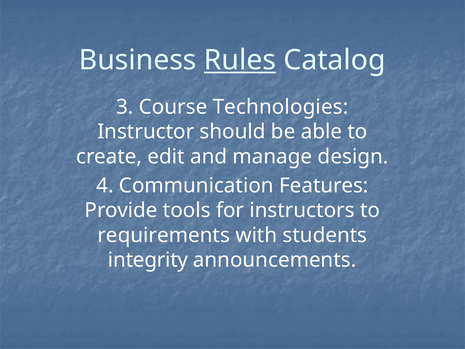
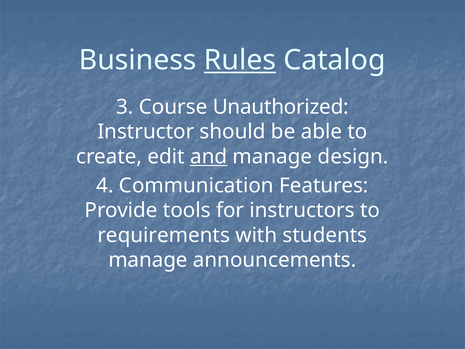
Technologies: Technologies -> Unauthorized (281, 107)
and underline: none -> present (209, 156)
integrity: integrity -> manage (148, 260)
